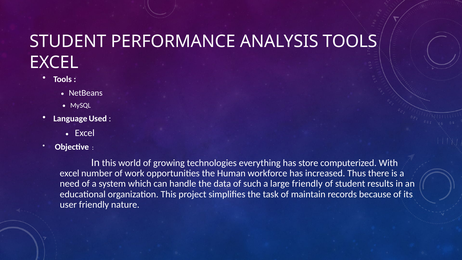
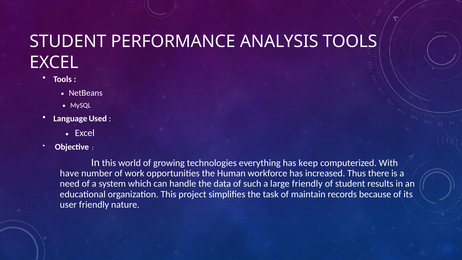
store: store -> keep (308, 163)
excel: excel -> have (69, 173)
